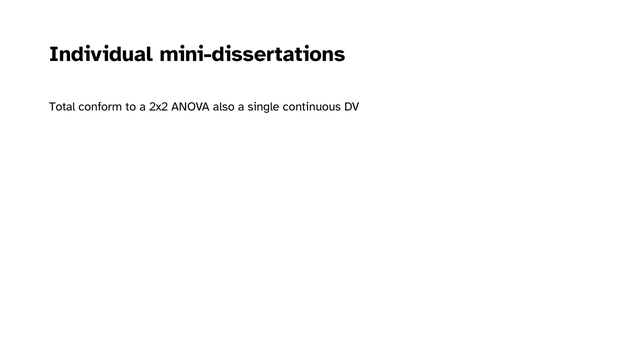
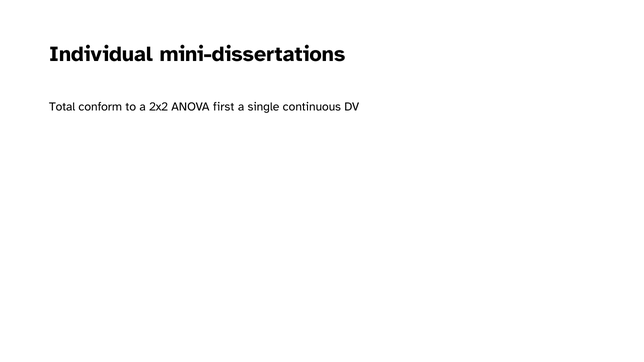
also: also -> first (224, 107)
